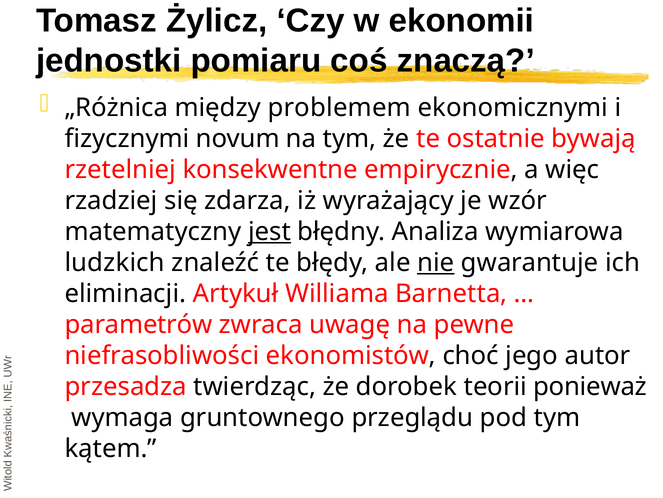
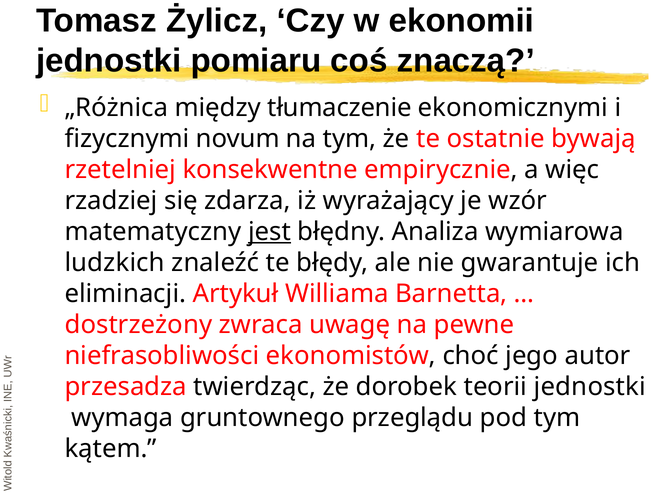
problemem: problemem -> tłumaczenie (340, 107)
nie underline: present -> none (436, 262)
parametrów: parametrów -> dostrzeżony (138, 324)
teorii ponieważ: ponieważ -> jednostki (590, 386)
